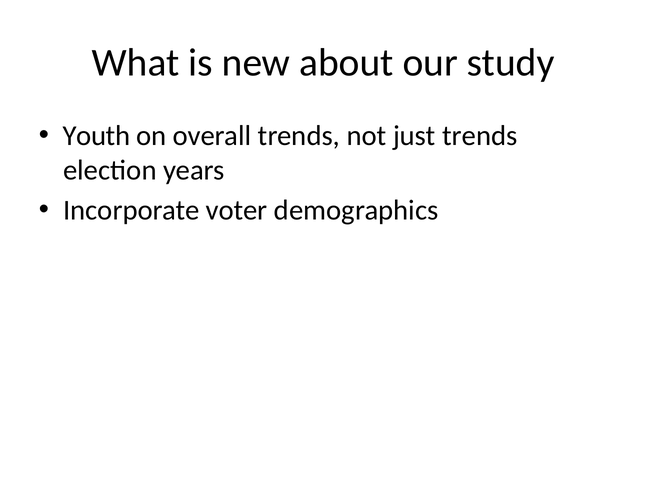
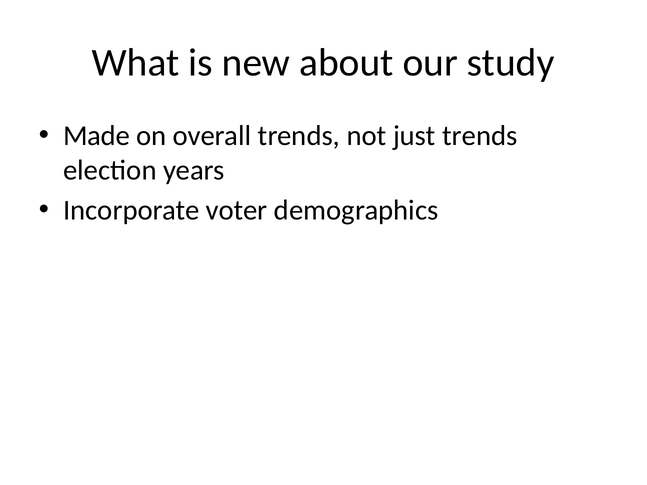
Youth: Youth -> Made (96, 136)
